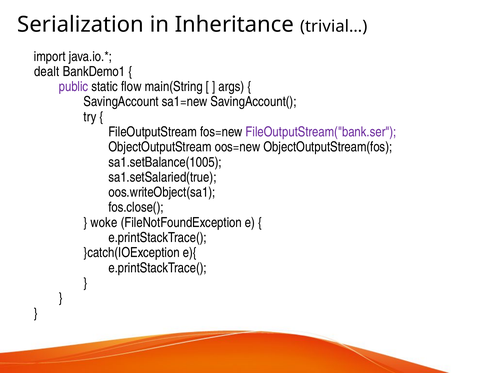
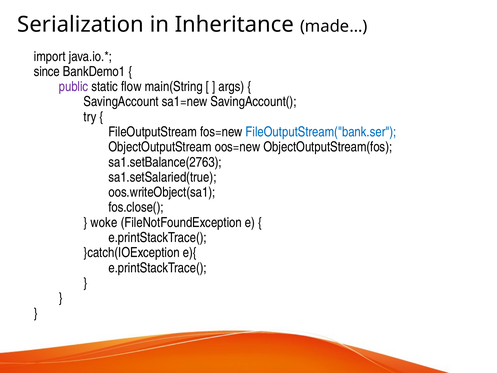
trivial…: trivial… -> made… (334, 26)
dealt: dealt -> since (47, 72)
FileOutputStream("bank.ser colour: purple -> blue (321, 132)
sa1.setBalance(1005: sa1.setBalance(1005 -> sa1.setBalance(2763 (165, 162)
